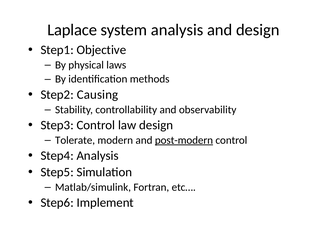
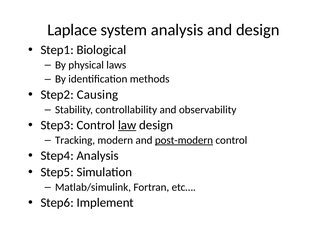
Objective: Objective -> Biological (101, 50)
law underline: none -> present (127, 125)
Tolerate: Tolerate -> Tracking (75, 140)
